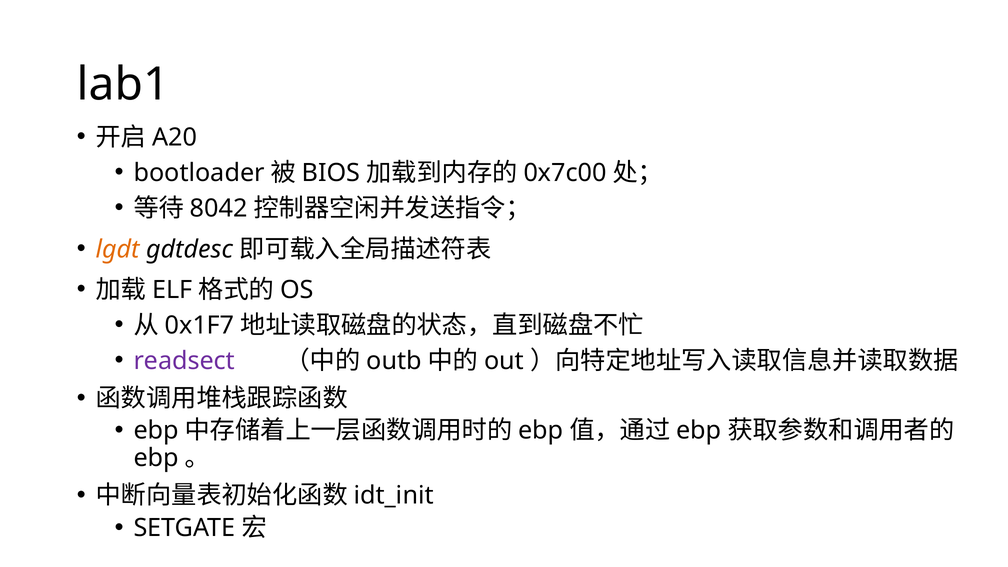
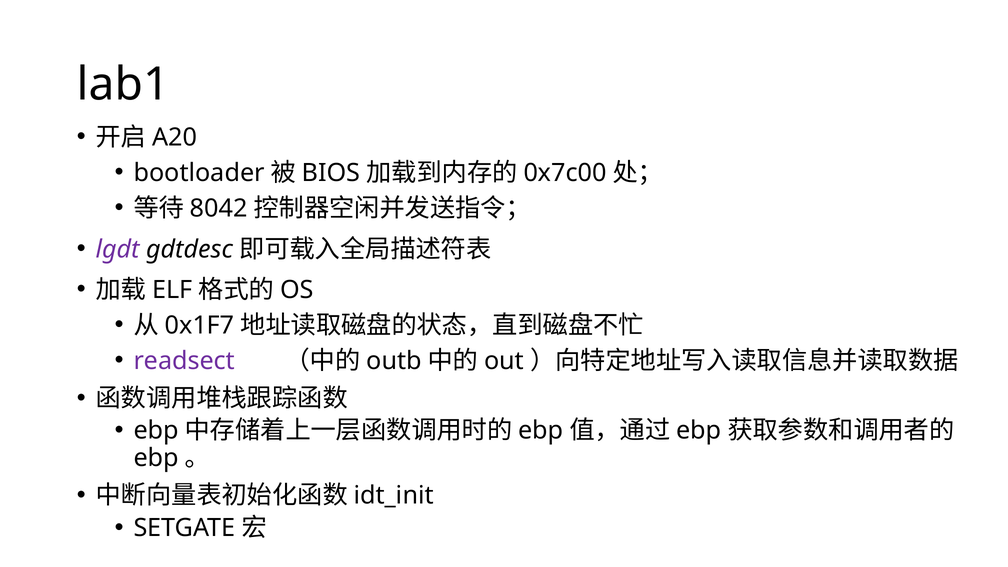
lgdt colour: orange -> purple (118, 249)
